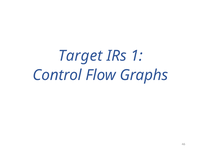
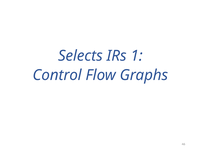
Target: Target -> Selects (80, 56)
